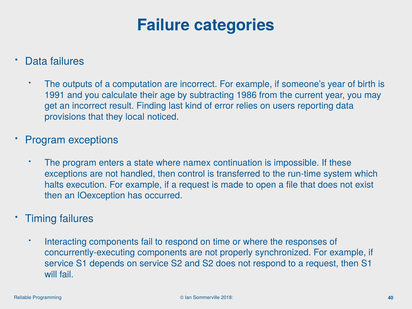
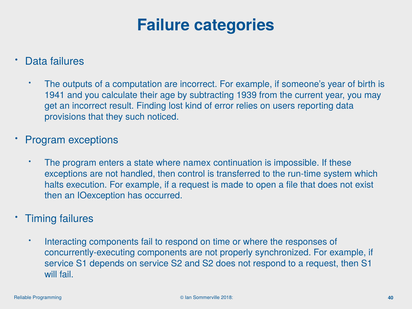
1991: 1991 -> 1941 (55, 95)
1986: 1986 -> 1939 (247, 95)
last: last -> lost (176, 106)
local: local -> such (135, 117)
